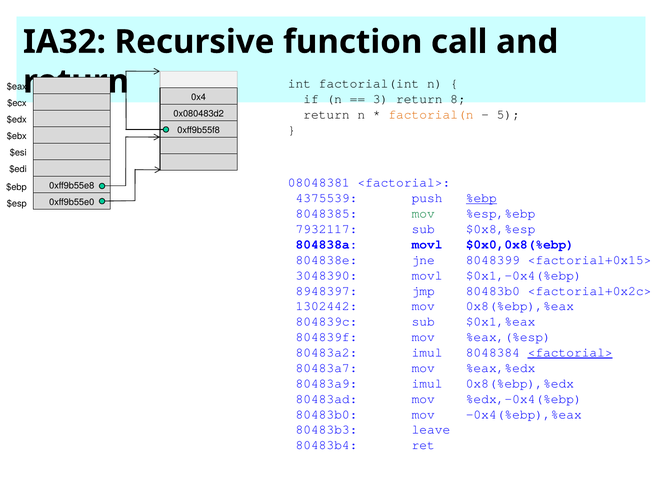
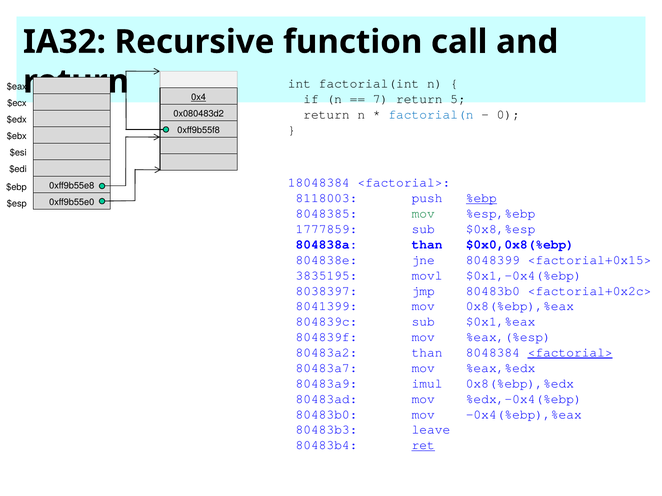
3: 3 -> 7 (381, 99)
8: 8 -> 5 (458, 99)
0x4 underline: none -> present (199, 97)
factorial(n colour: orange -> blue (431, 114)
5: 5 -> 0 (508, 114)
08048381: 08048381 -> 18048384 (319, 183)
4375539: 4375539 -> 8118003 (327, 198)
7932117: 7932117 -> 1777859 (327, 229)
804838a movl: movl -> than (427, 245)
3048390: 3048390 -> 3835195 (327, 276)
8948397: 8948397 -> 8038397 (327, 291)
1302442: 1302442 -> 8041399 (327, 307)
80483a2 imul: imul -> than (427, 353)
ret underline: none -> present (423, 446)
